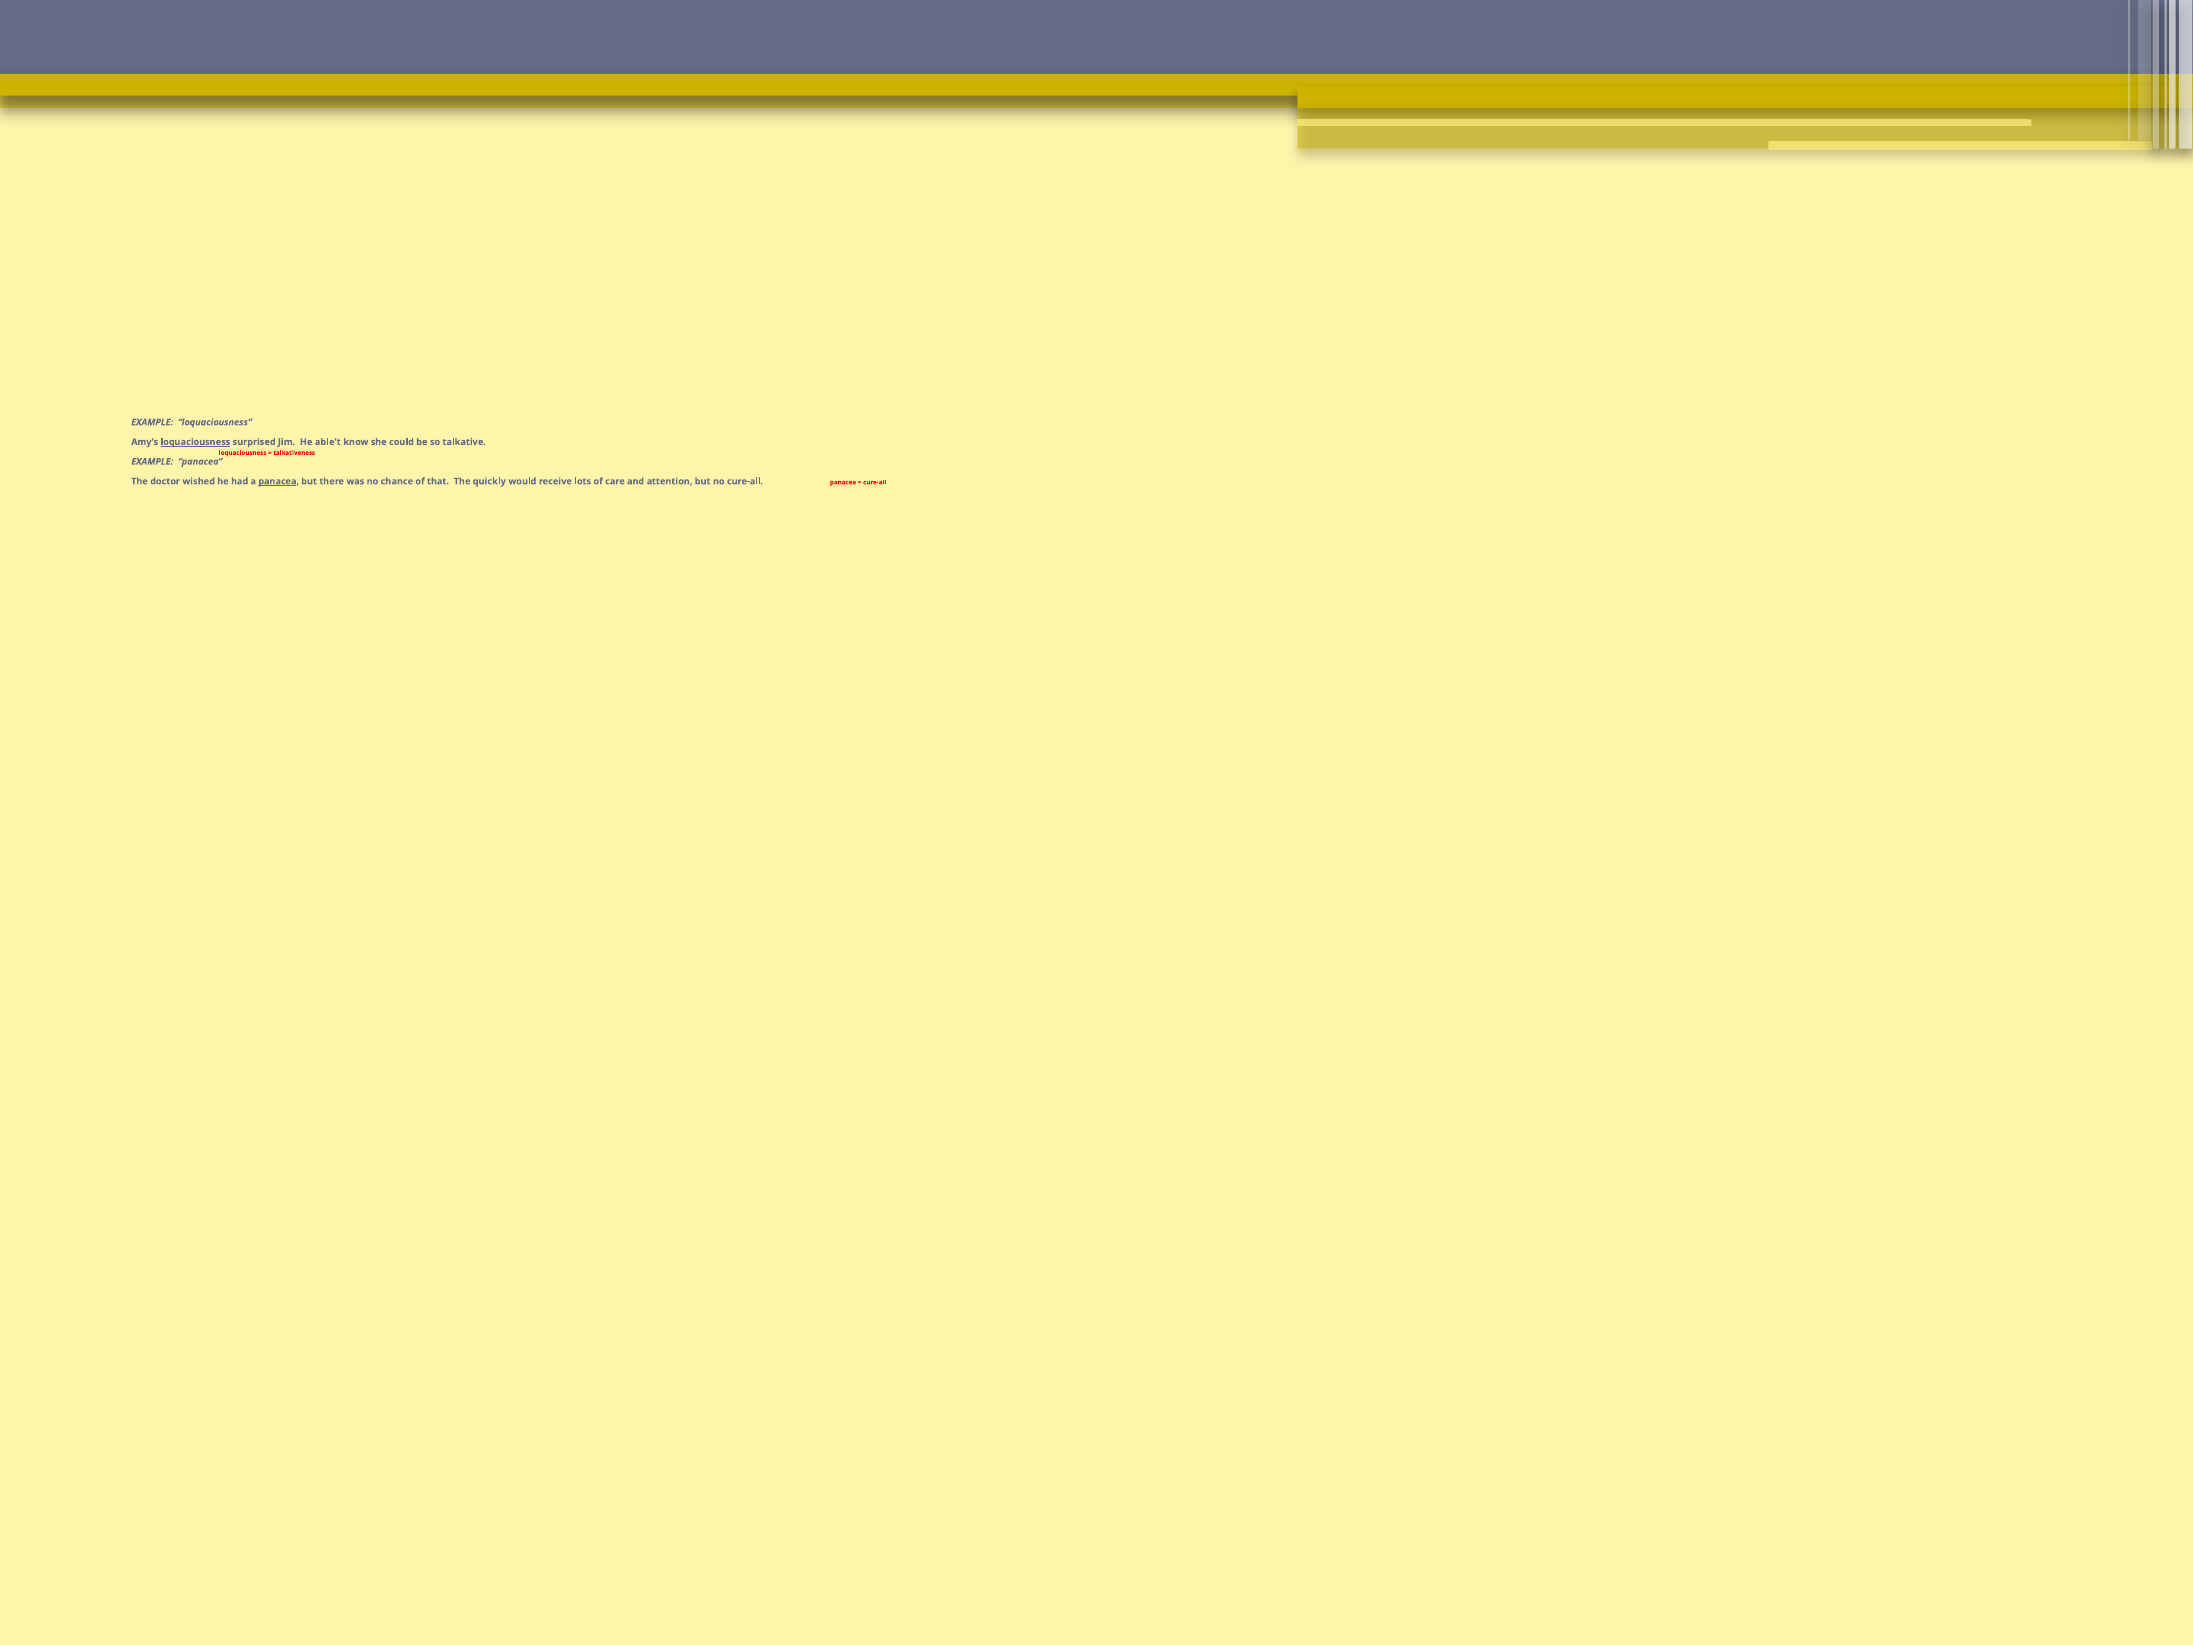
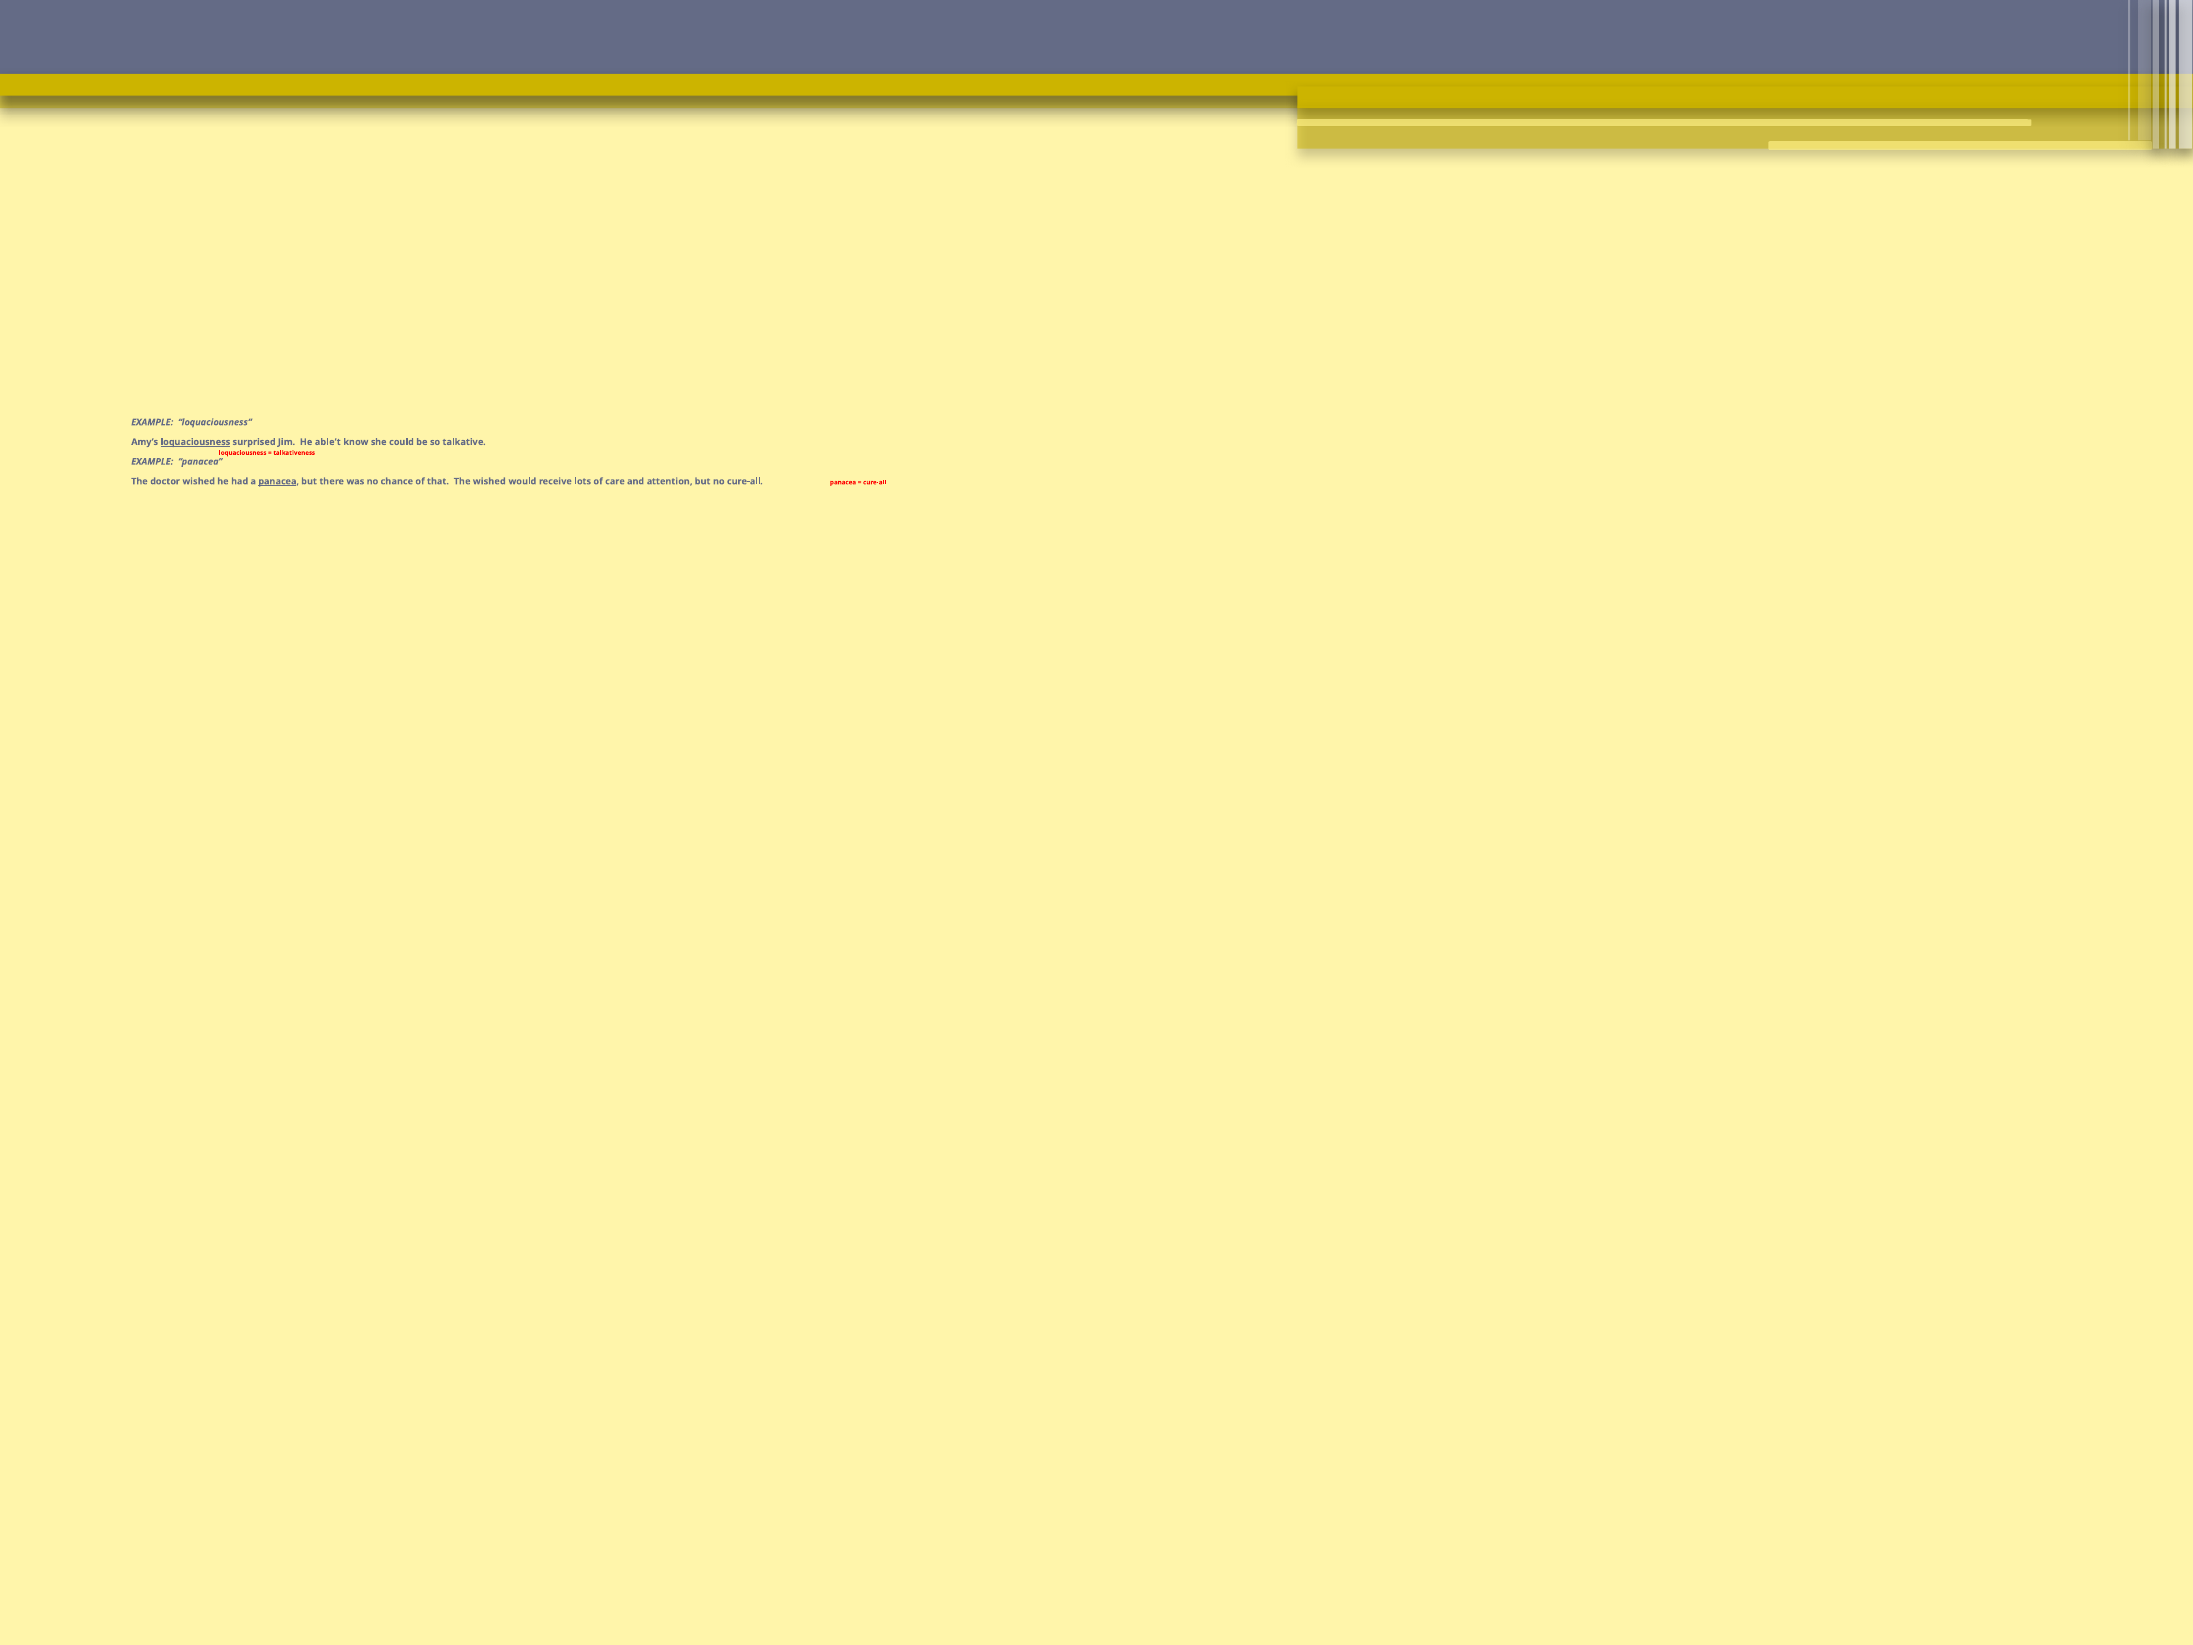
The quickly: quickly -> wished (489, 481)
